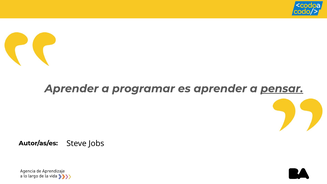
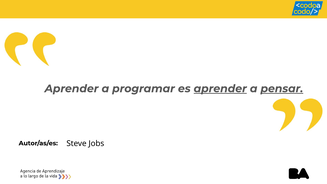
aprender underline: none -> present (220, 89)
